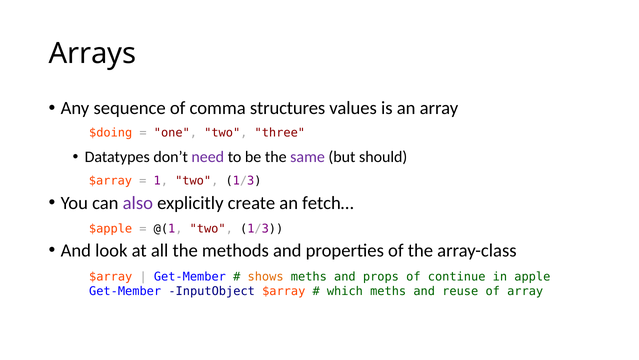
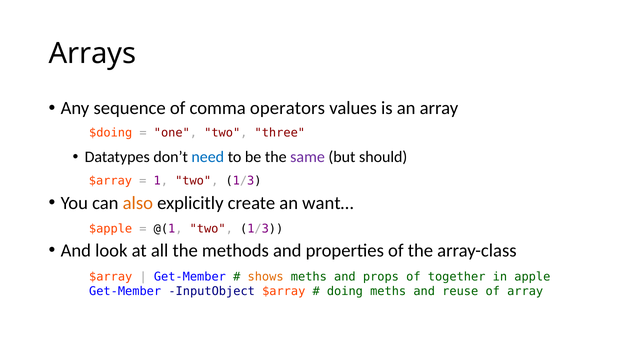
structures: structures -> operators (287, 108)
need colour: purple -> blue (208, 157)
also colour: purple -> orange (138, 203)
fetch…: fetch… -> want… (328, 203)
continue: continue -> together (457, 277)
which: which -> doing (345, 291)
